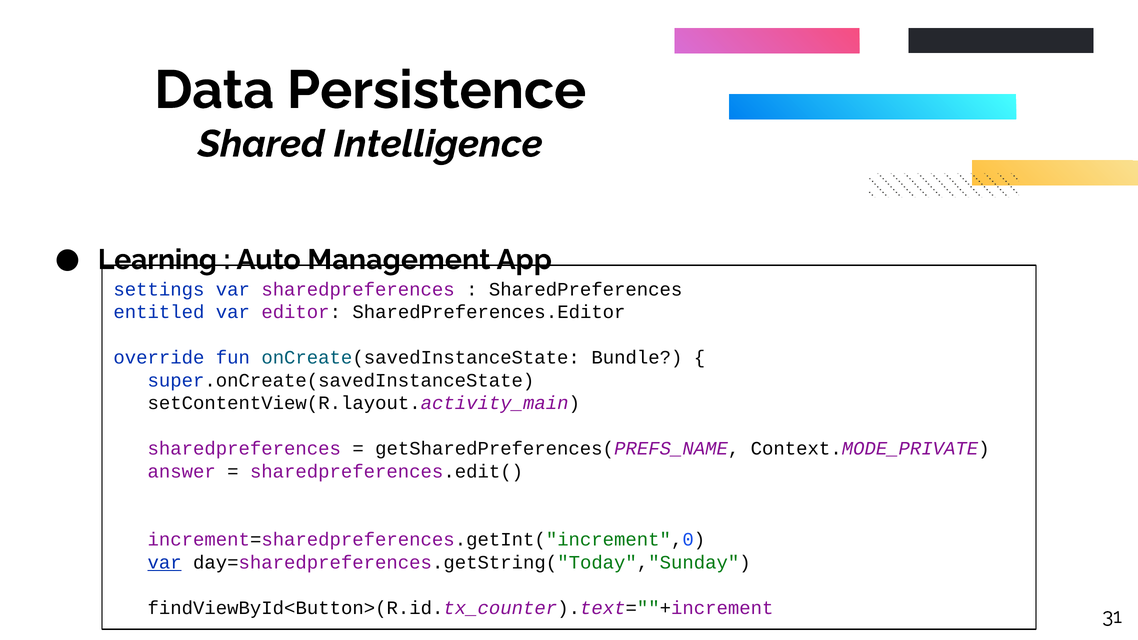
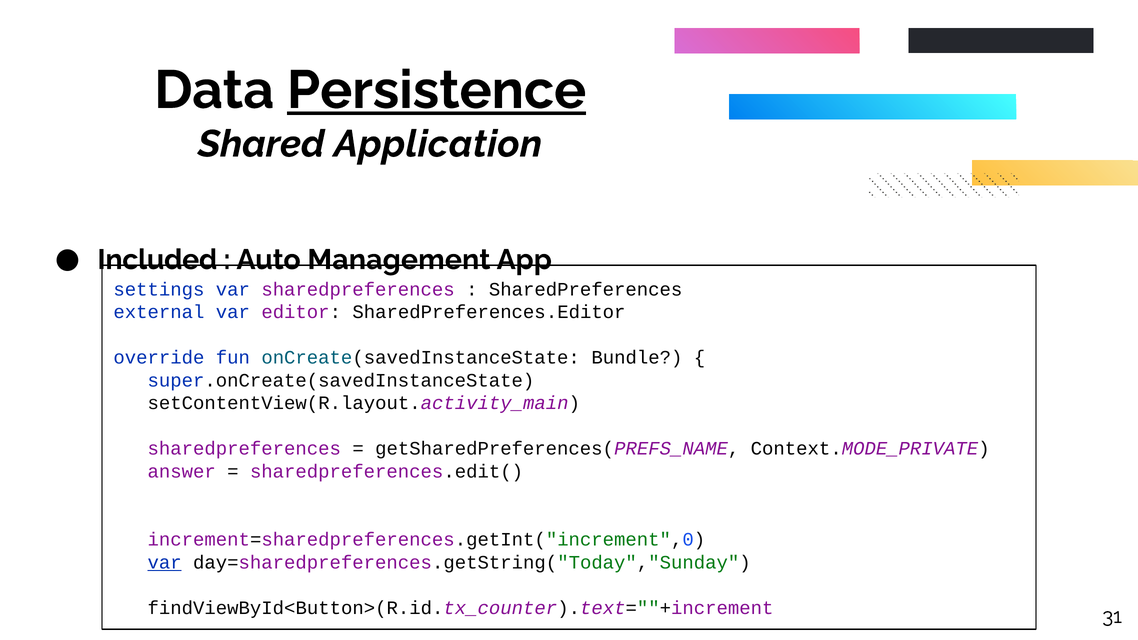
Persistence underline: none -> present (436, 90)
Intelligence: Intelligence -> Application (438, 144)
Learning: Learning -> Included (157, 260)
entitled: entitled -> external (159, 312)
